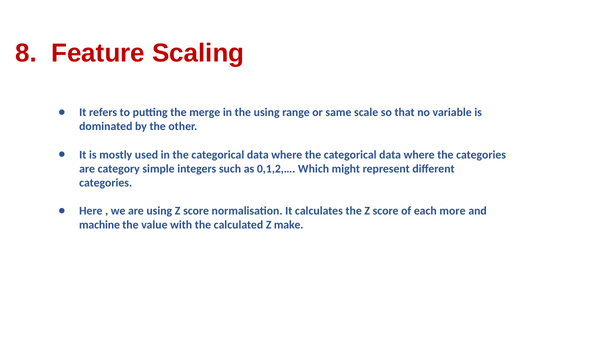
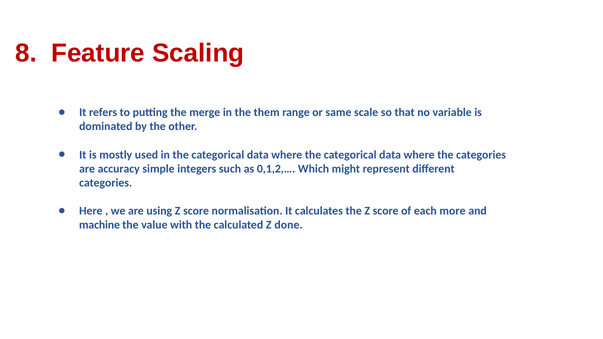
the using: using -> them (267, 113)
category: category -> accuracy (119, 169)
make: make -> done (289, 225)
